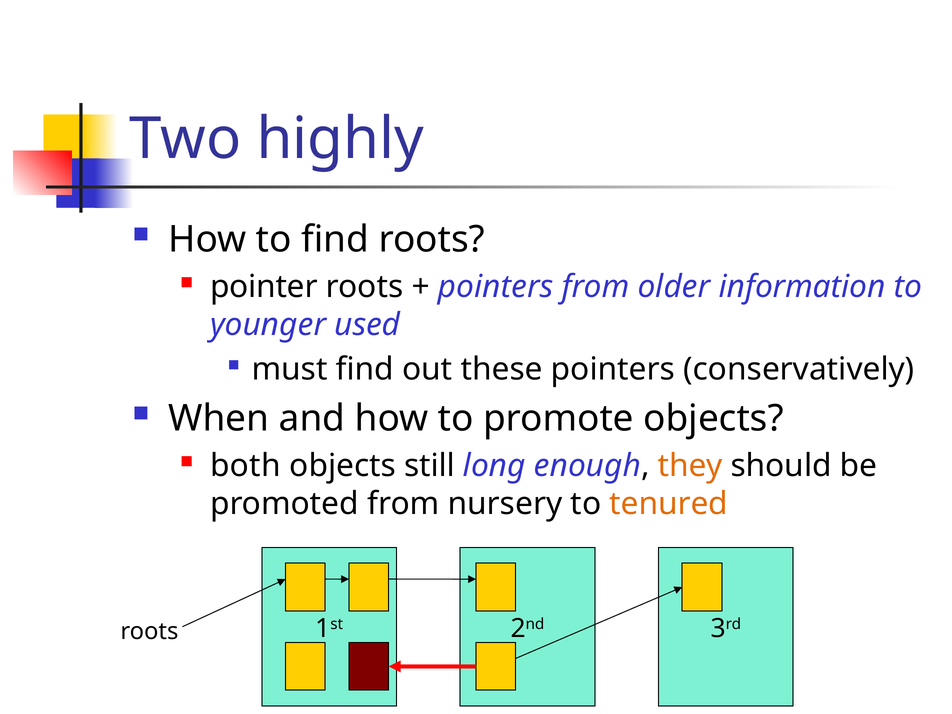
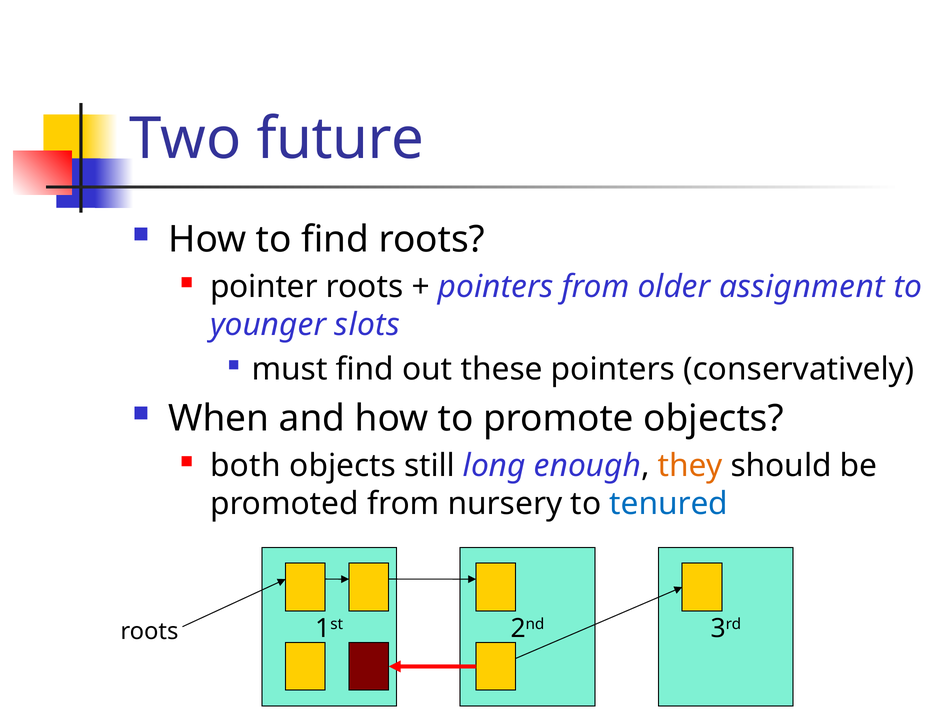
highly: highly -> future (340, 139)
information: information -> assignment (802, 287)
used: used -> slots (367, 325)
tenured colour: orange -> blue (669, 504)
